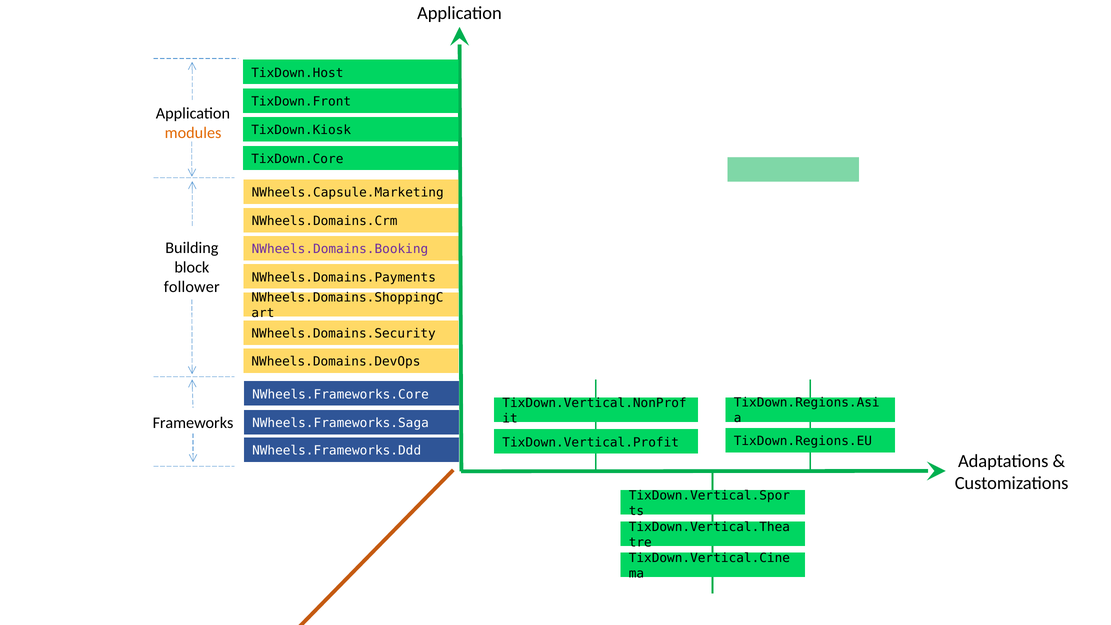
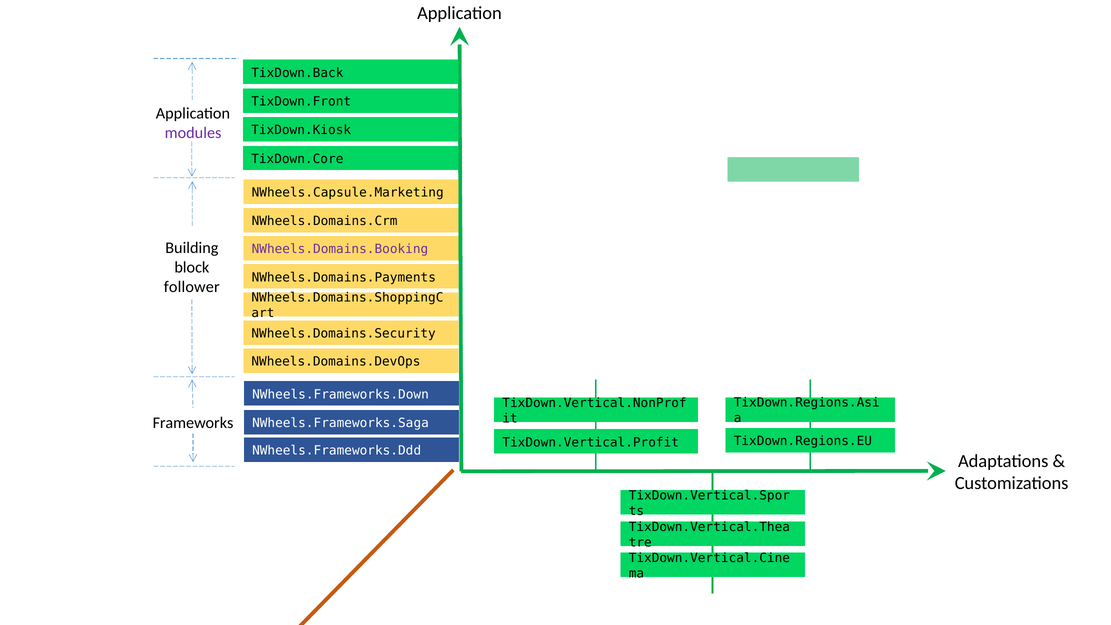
TixDown.Host: TixDown.Host -> TixDown.Back (297, 73)
modules colour: orange -> purple (193, 133)
NWheels.Frameworks.Core: NWheels.Frameworks.Core -> NWheels.Frameworks.Down (340, 394)
